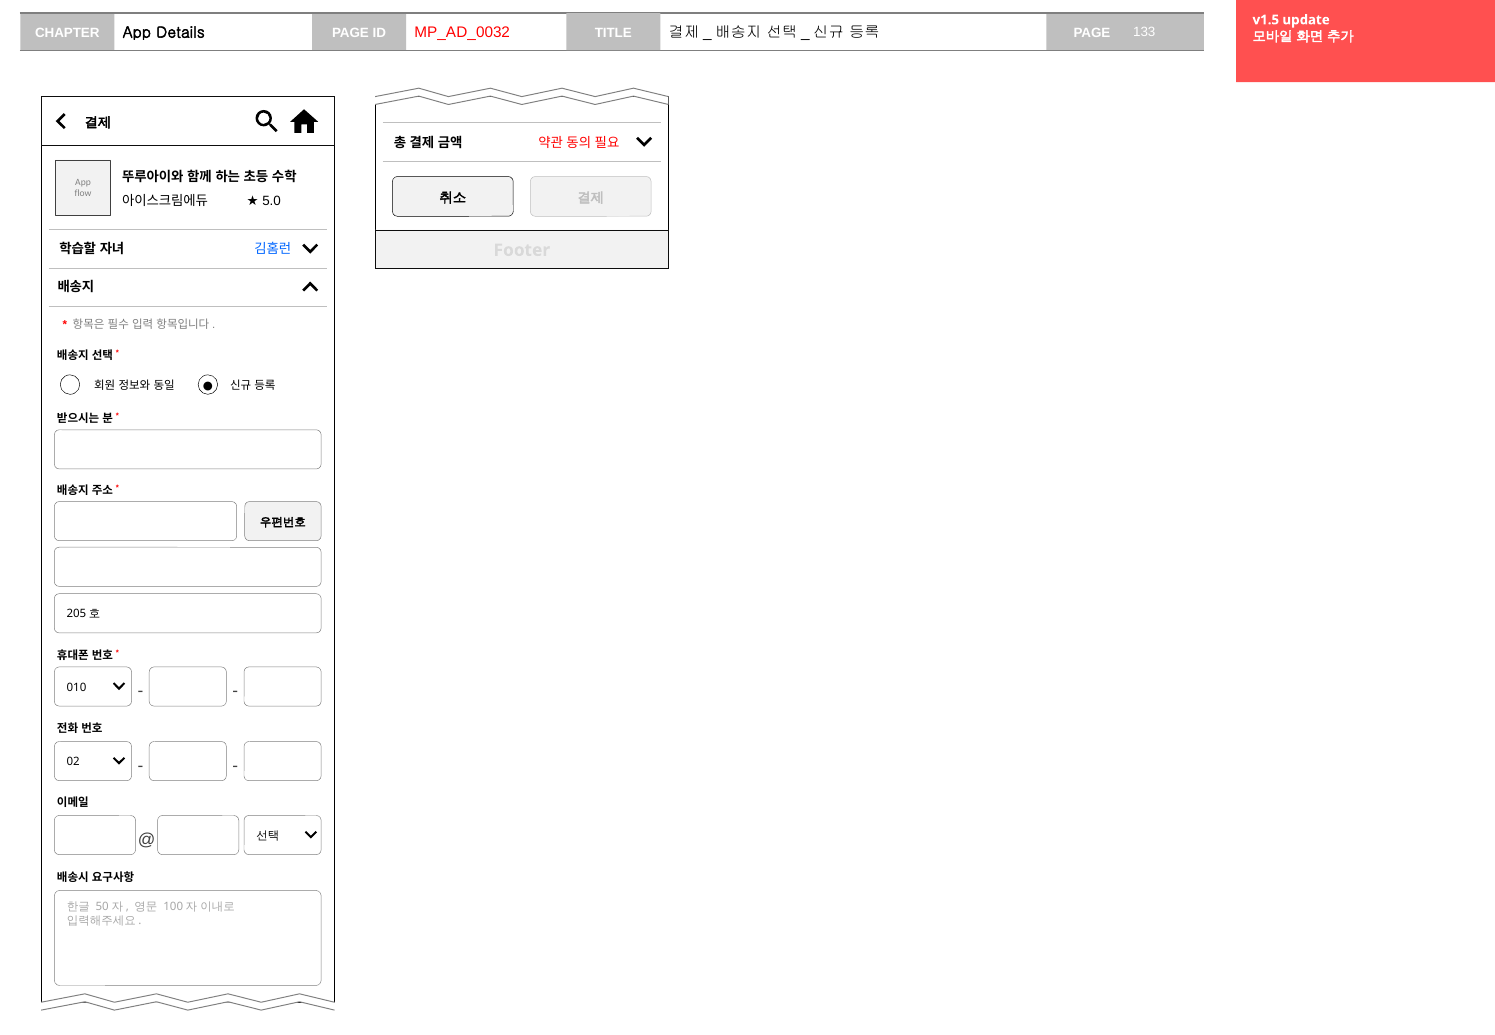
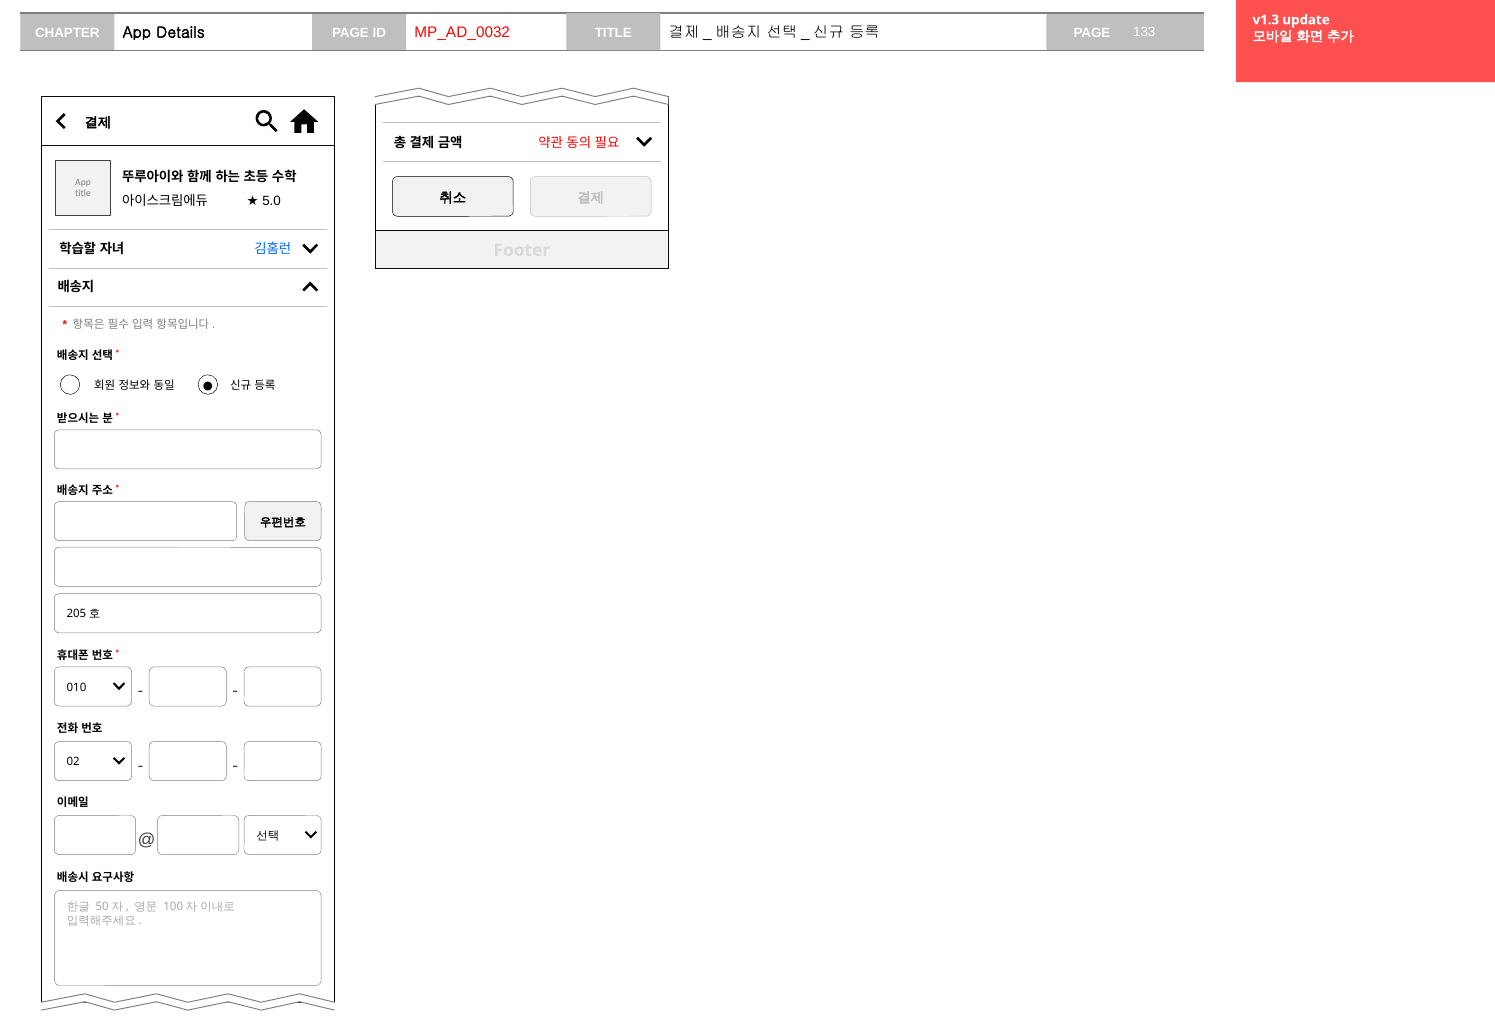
v1.5: v1.5 -> v1.3 (1266, 20)
flow: flow -> title (83, 194)
